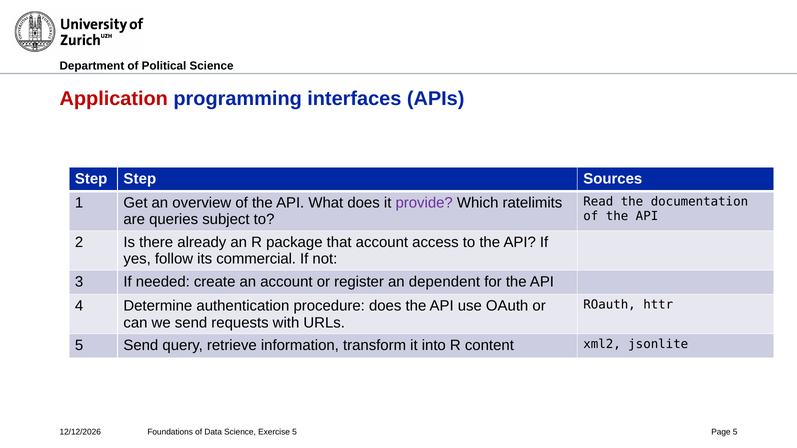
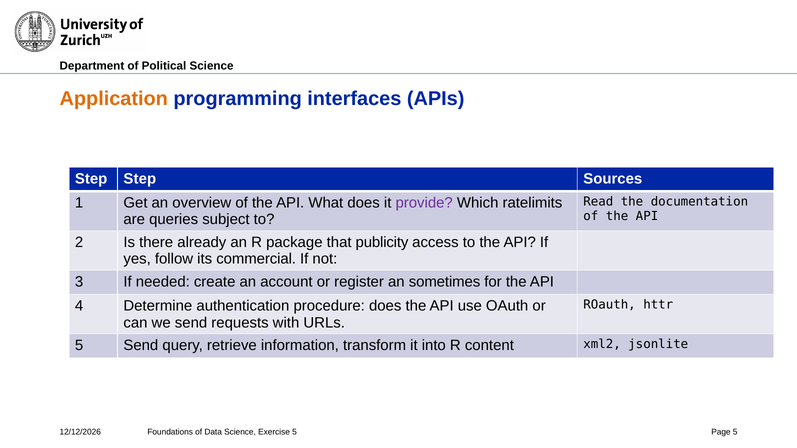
Application colour: red -> orange (114, 99)
that account: account -> publicity (382, 242)
dependent: dependent -> sometimes (445, 282)
